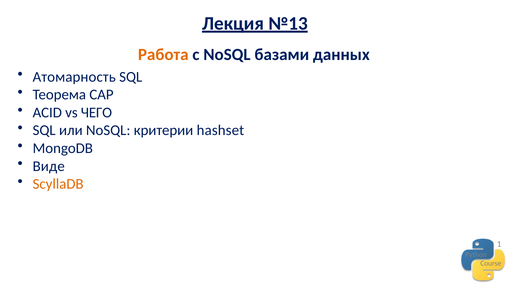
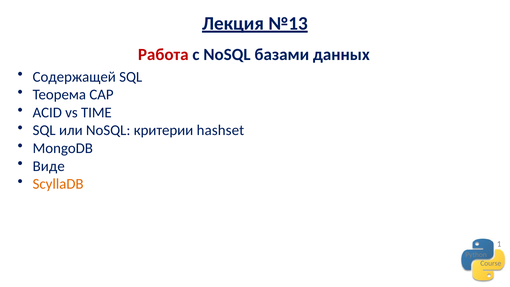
Работа colour: orange -> red (163, 55)
Атомарность: Атомарность -> Содержащей (74, 77)
ЧЕГО: ЧЕГО -> TIME (96, 112)
